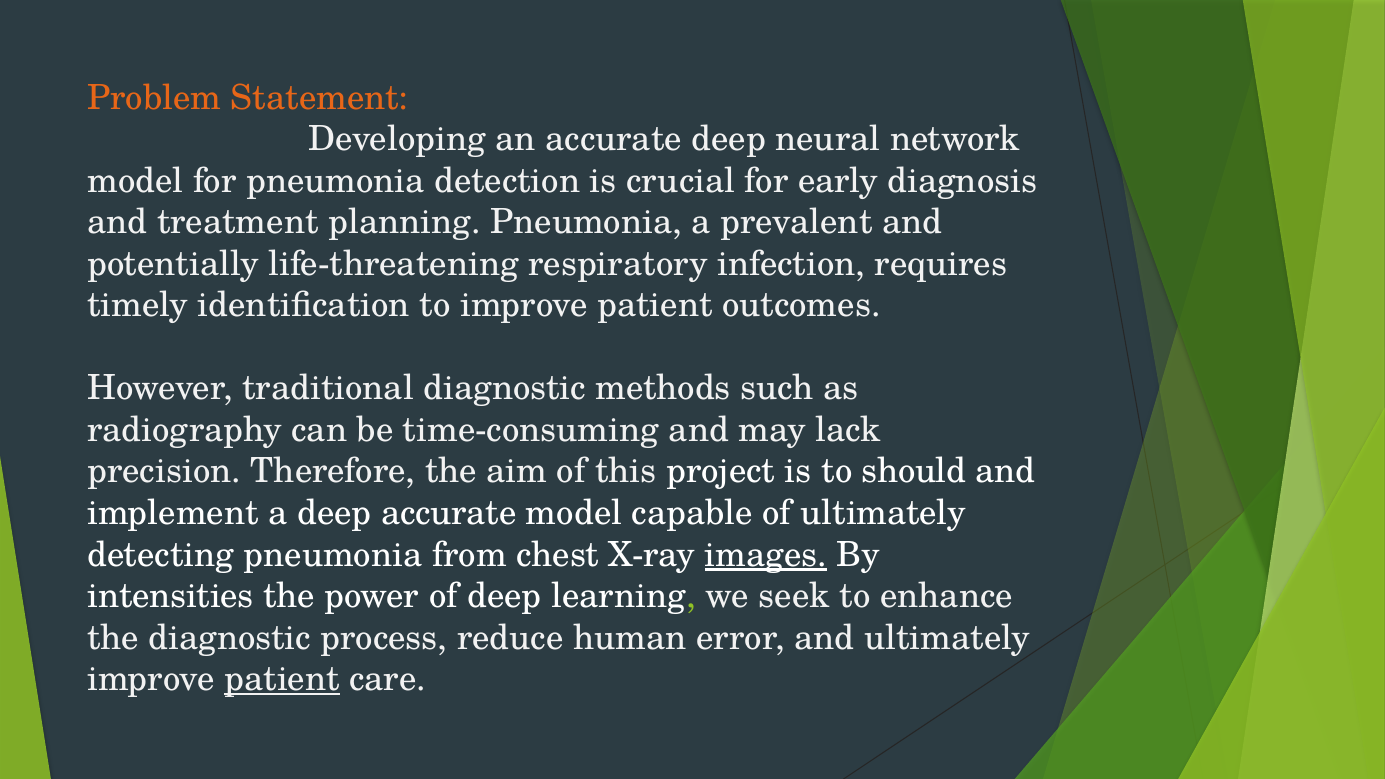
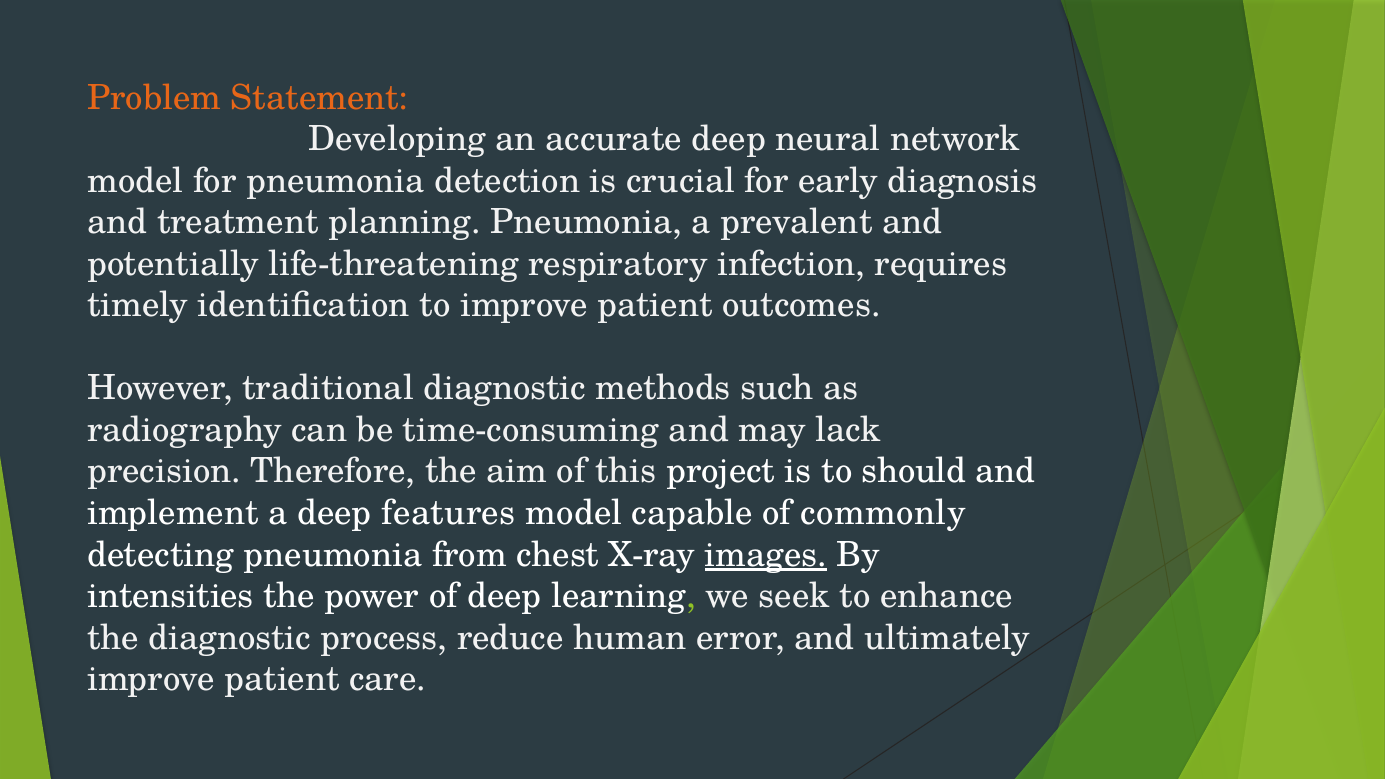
deep accurate: accurate -> features (449, 513)
of ultimately: ultimately -> commonly (883, 513)
patient underline: present -> none (282, 679)
